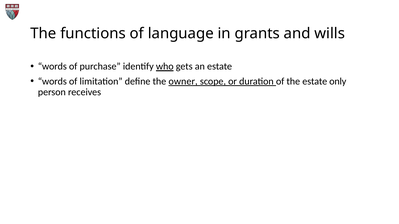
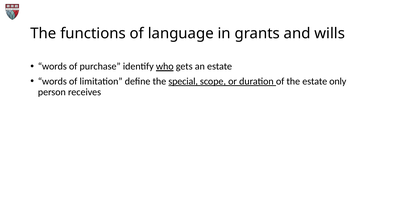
owner: owner -> special (183, 81)
